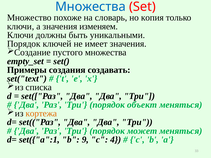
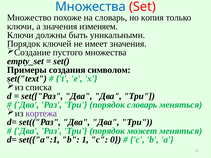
создавать: создавать -> символом (109, 70)
порядок объект: объект -> словарь (142, 105)
кортежа colour: orange -> purple (41, 114)
9: 9 -> 1 (85, 140)
4: 4 -> 0 (116, 140)
